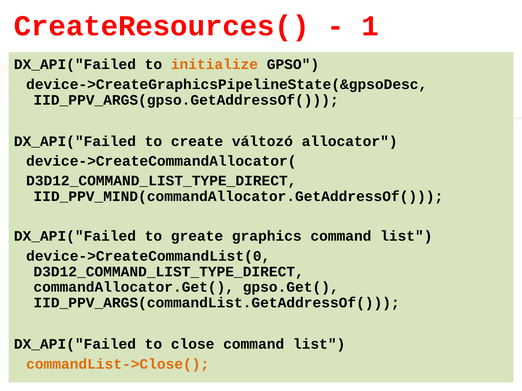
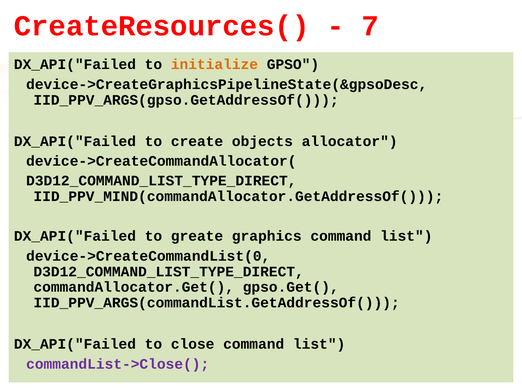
1: 1 -> 7 (370, 26)
változó: változó -> objects (262, 141)
commandList->Close( colour: orange -> purple (118, 364)
